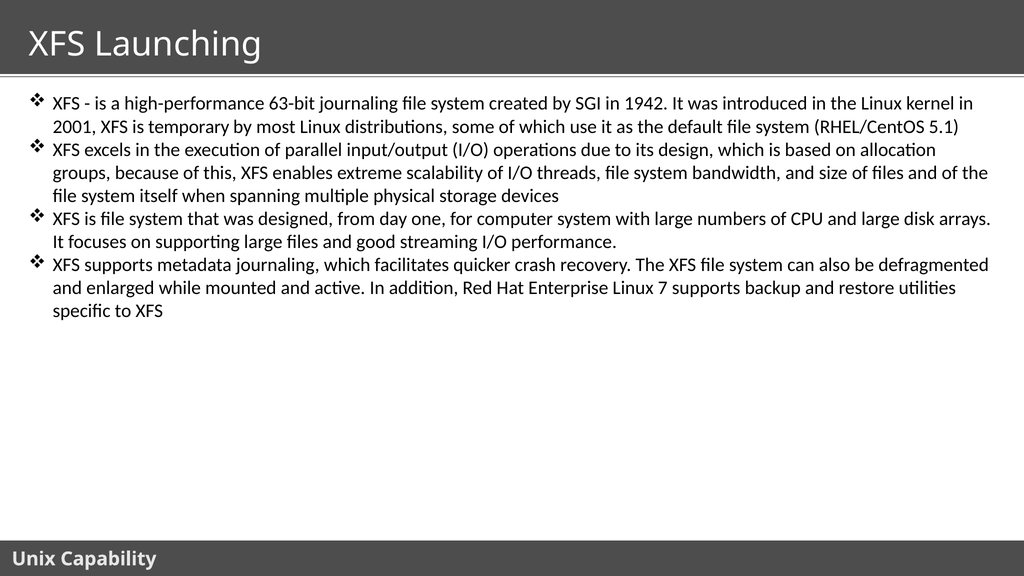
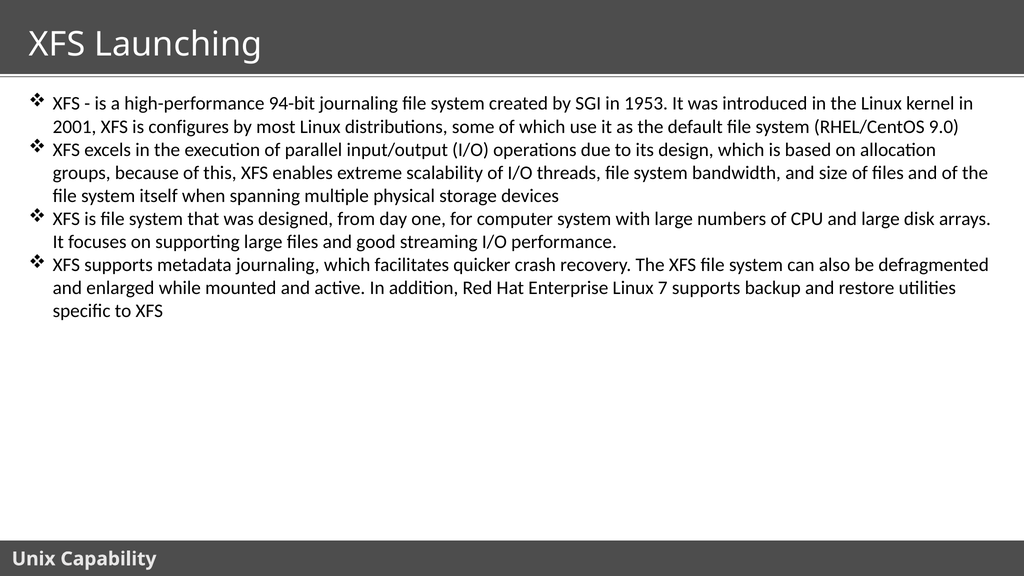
63-bit: 63-bit -> 94-bit (292, 104)
1942: 1942 -> 1953 (646, 104)
temporary: temporary -> configures (189, 127)
5.1: 5.1 -> 9.0 (944, 127)
